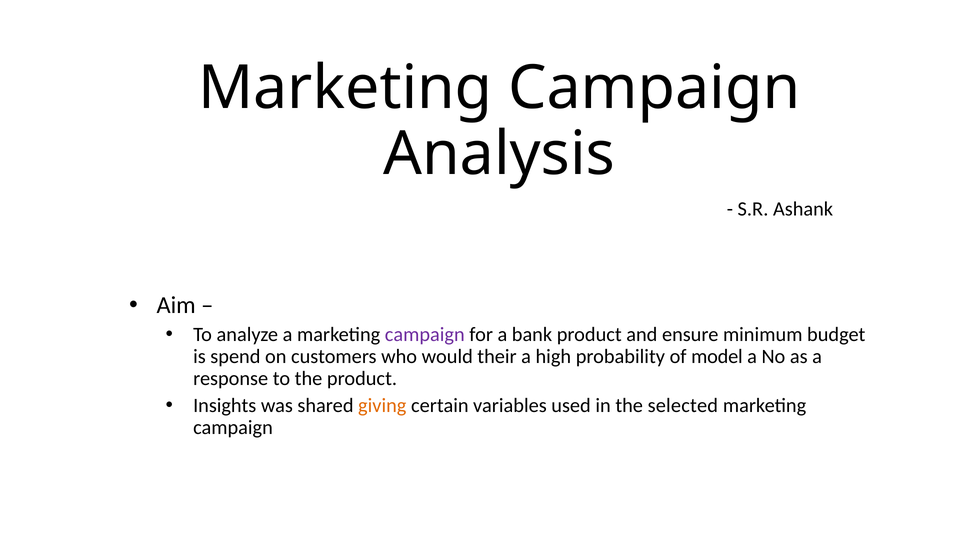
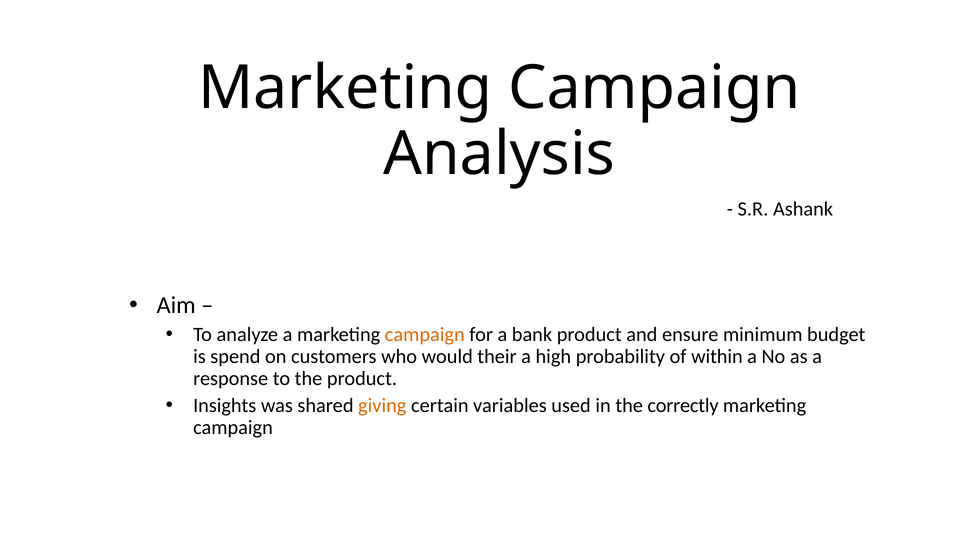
campaign colour: purple -> orange (425, 334)
model: model -> within (717, 356)
selected: selected -> correctly (683, 405)
